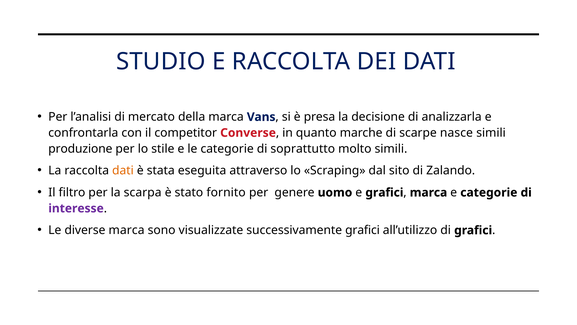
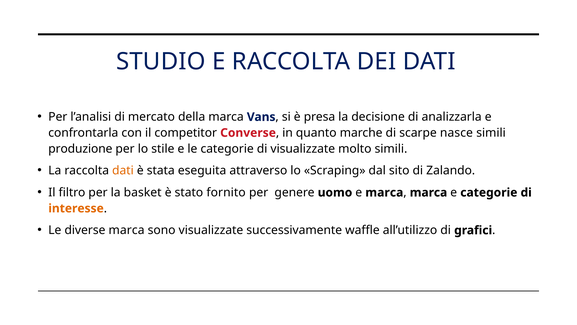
di soprattutto: soprattutto -> visualizzate (303, 149)
scarpa: scarpa -> basket (143, 192)
e grafici: grafici -> marca (384, 192)
interesse colour: purple -> orange (76, 208)
successivamente grafici: grafici -> waffle (362, 230)
